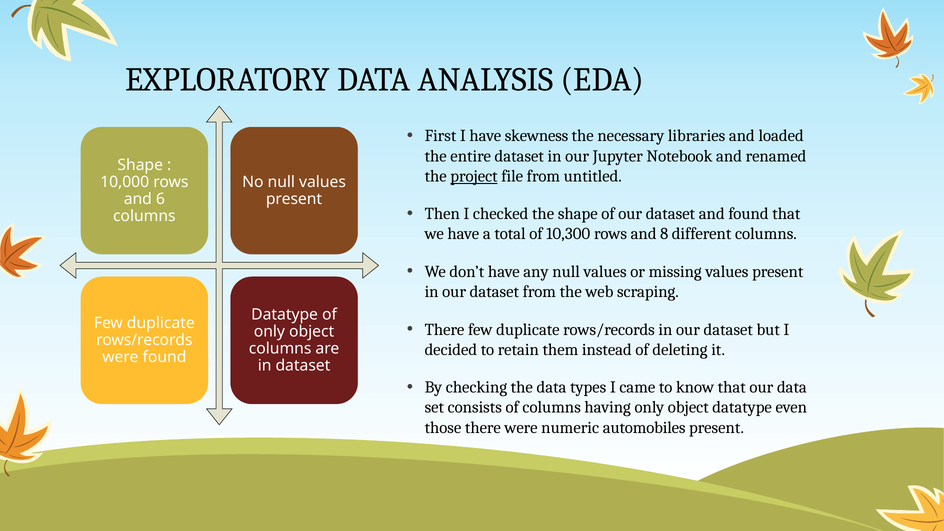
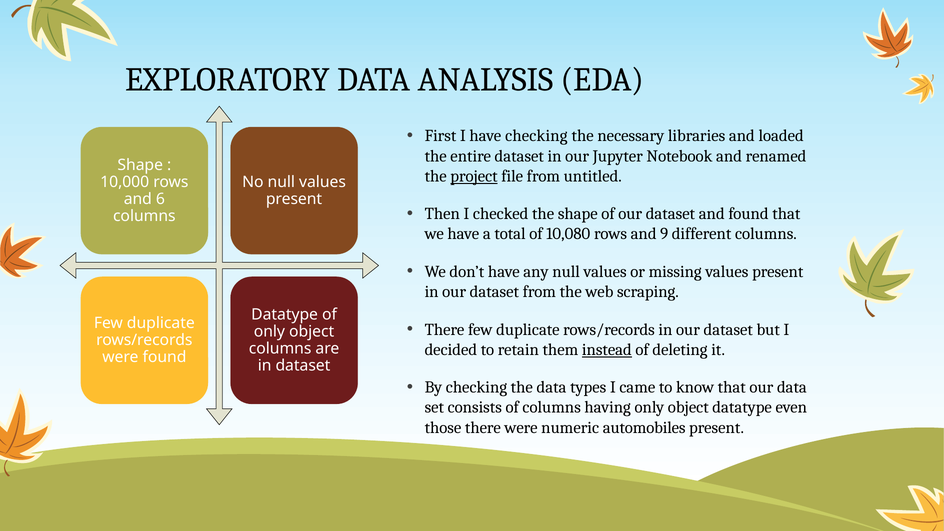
have skewness: skewness -> checking (536, 136)
10,300: 10,300 -> 10,080 (568, 234)
8: 8 -> 9 (664, 234)
instead underline: none -> present (607, 350)
